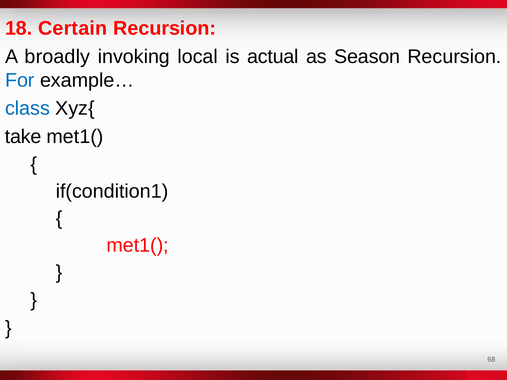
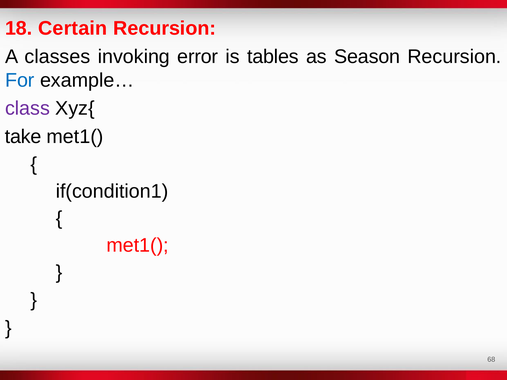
broadly: broadly -> classes (57, 57)
local: local -> error (198, 57)
actual: actual -> tables (273, 57)
class colour: blue -> purple (27, 108)
